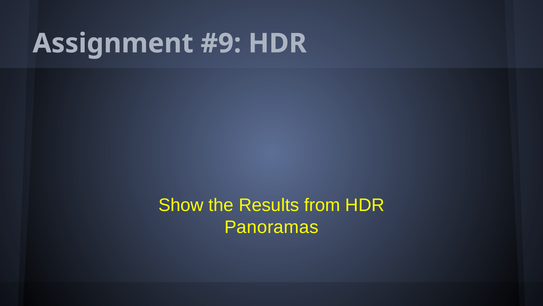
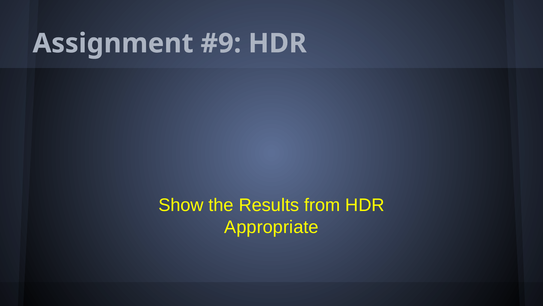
Panoramas: Panoramas -> Appropriate (271, 227)
